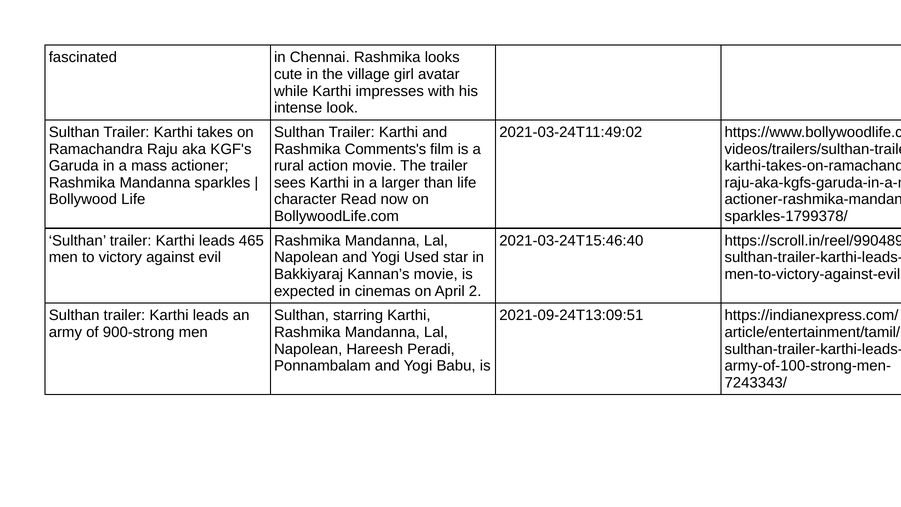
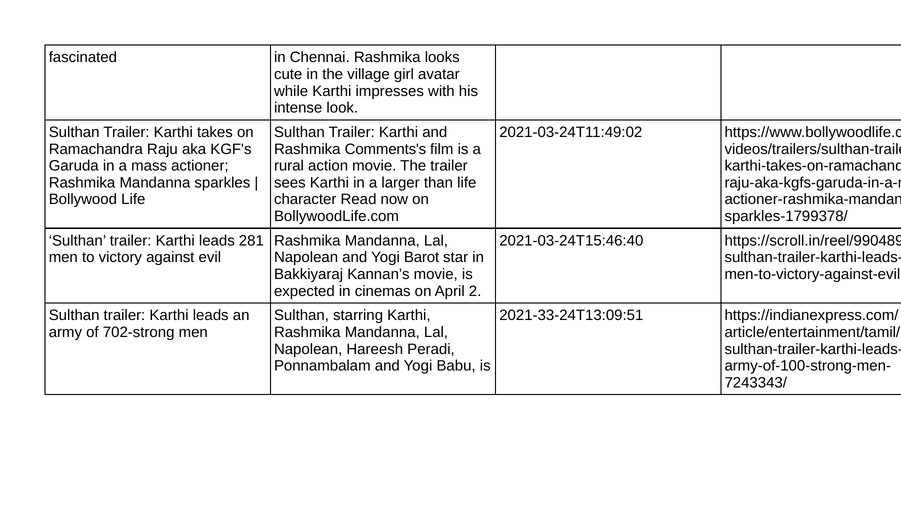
465: 465 -> 281 (251, 241)
Used: Used -> Barot (422, 257)
2021-09-24T13:09:51: 2021-09-24T13:09:51 -> 2021-33-24T13:09:51 (571, 315)
900-strong: 900-strong -> 702-strong (139, 332)
